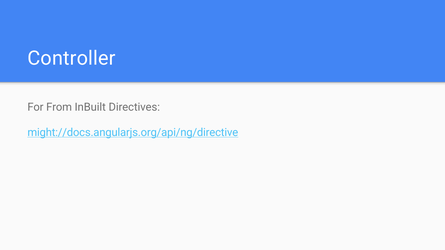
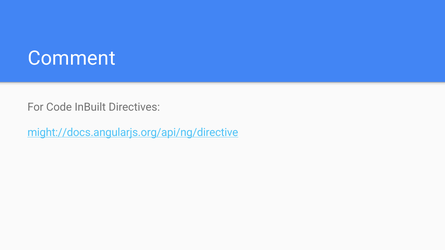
Controller: Controller -> Comment (72, 58)
From: From -> Code (59, 107)
